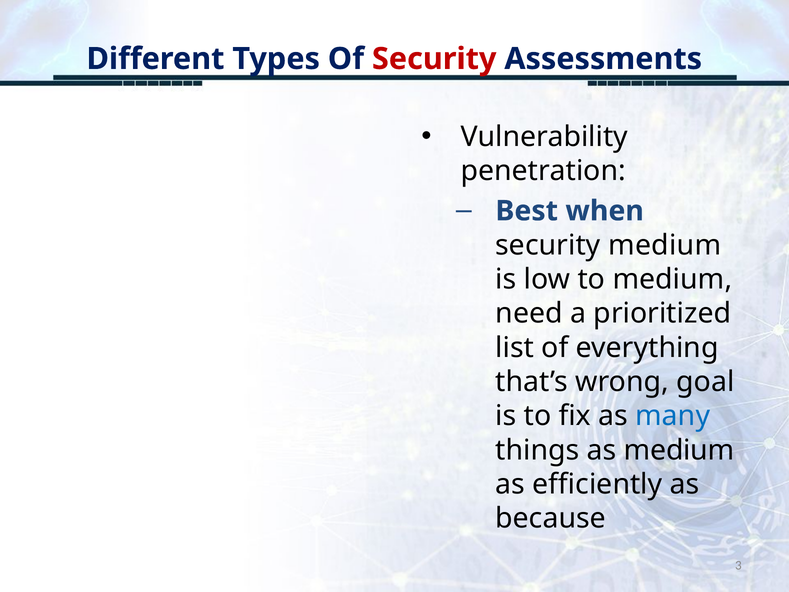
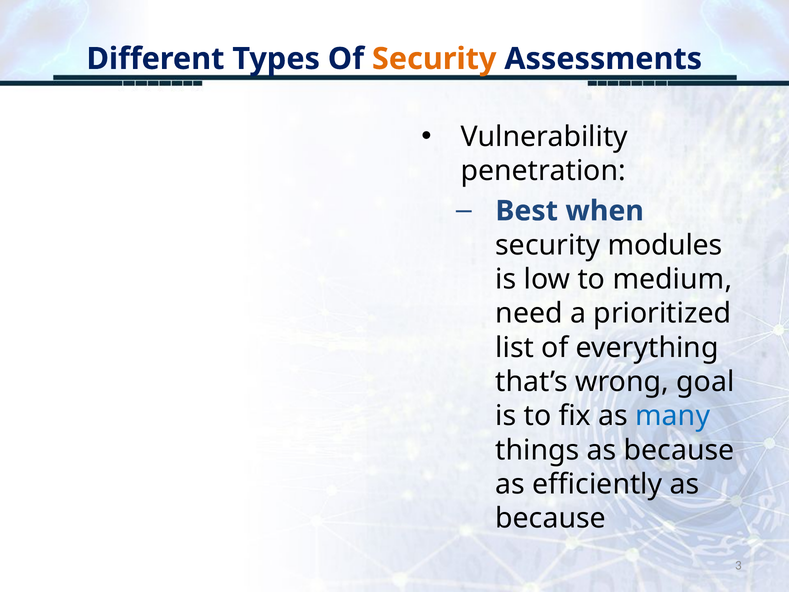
Security colour: red -> orange (434, 59)
security medium: medium -> modules (665, 245)
things as medium: medium -> because (679, 450)
